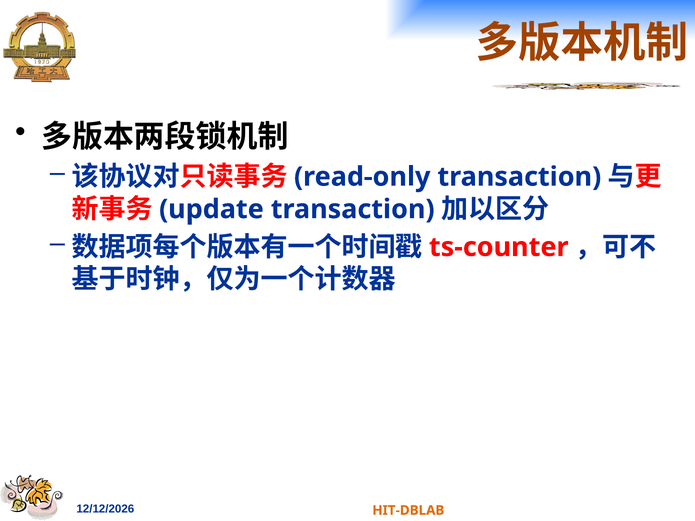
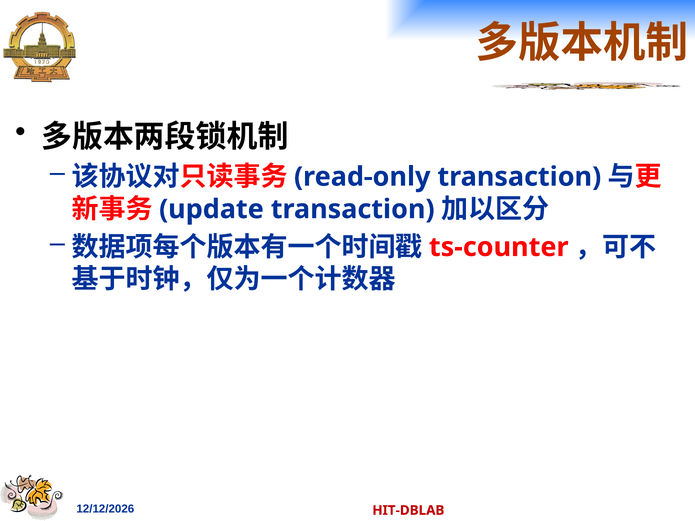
HIT-DBLAB colour: orange -> red (408, 511)
